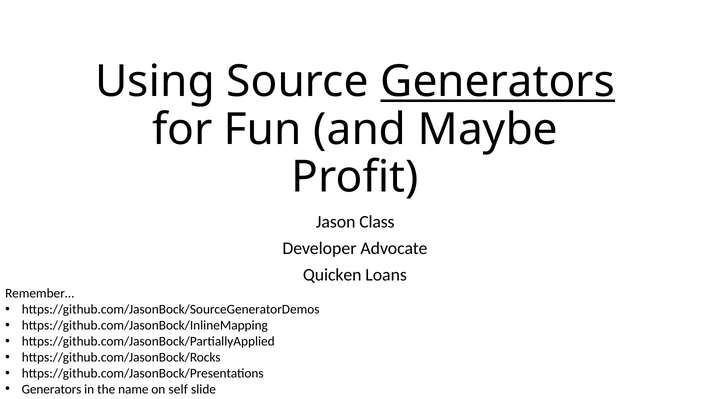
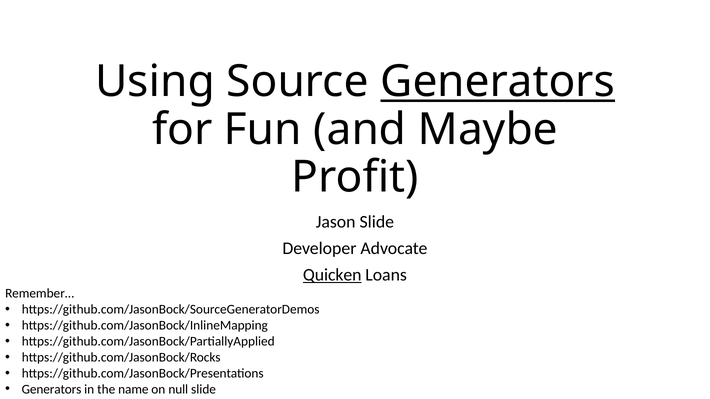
Jason Class: Class -> Slide (377, 222)
Quicken underline: none -> present (332, 275)
self: self -> null (178, 390)
